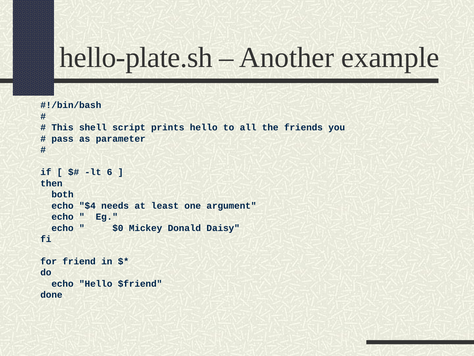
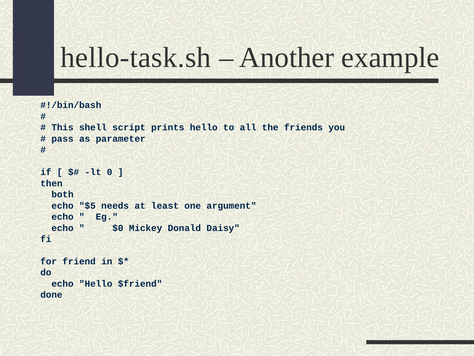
hello-plate.sh: hello-plate.sh -> hello-task.sh (136, 57)
6: 6 -> 0 (110, 172)
$4: $4 -> $5 (87, 205)
